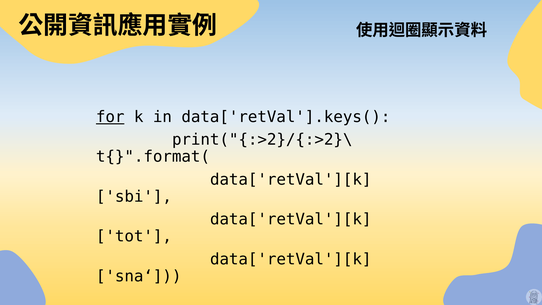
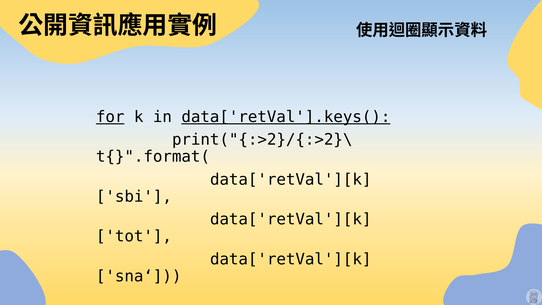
data['retVal'].keys( underline: none -> present (286, 117)
